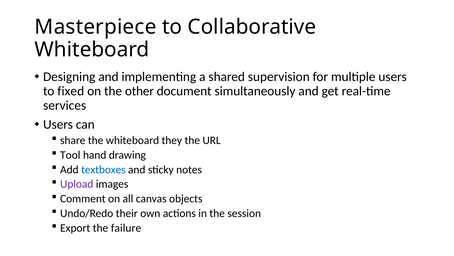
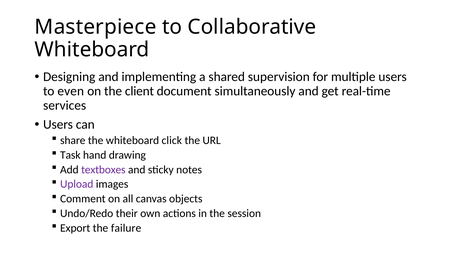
fixed: fixed -> even (71, 91)
other: other -> client (139, 91)
they: they -> click (172, 140)
Tool: Tool -> Task (70, 155)
textboxes colour: blue -> purple (103, 169)
